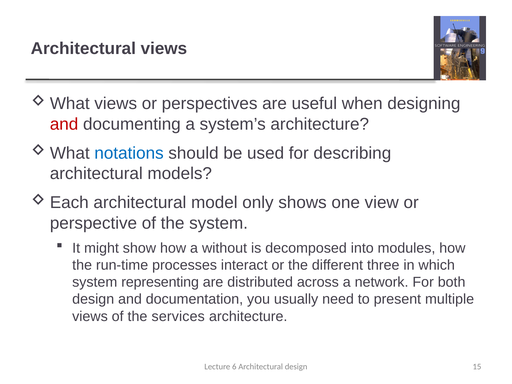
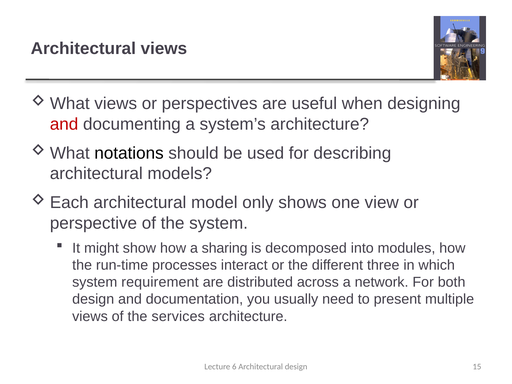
notations colour: blue -> black (129, 153)
without: without -> sharing (225, 248)
representing: representing -> requirement (160, 282)
